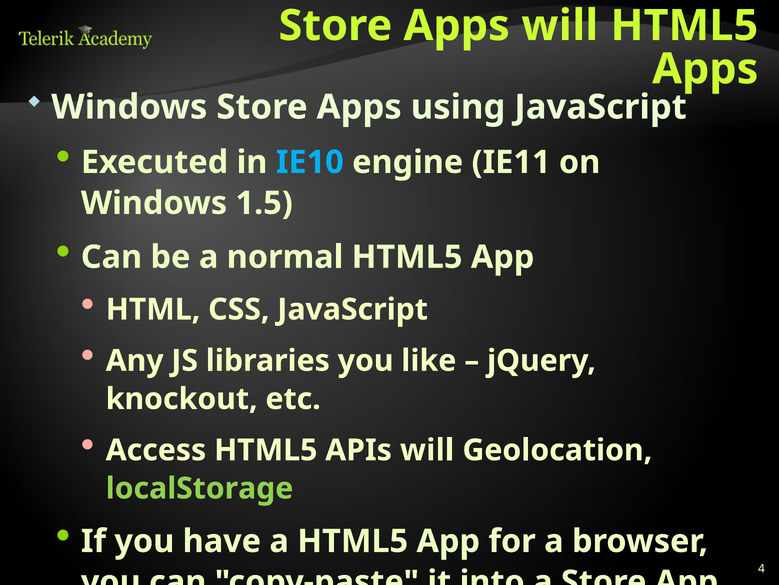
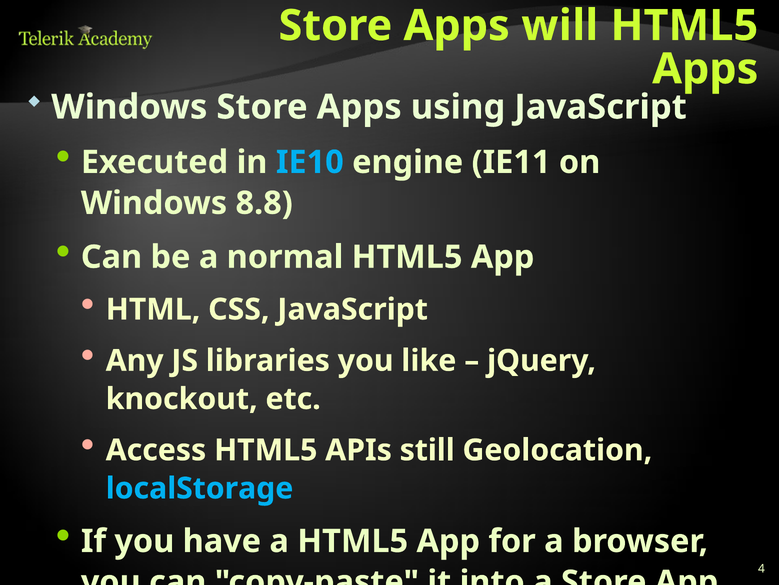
1.5: 1.5 -> 8.8 (264, 203)
APIs will: will -> still (427, 450)
localStorage colour: light green -> light blue (200, 488)
